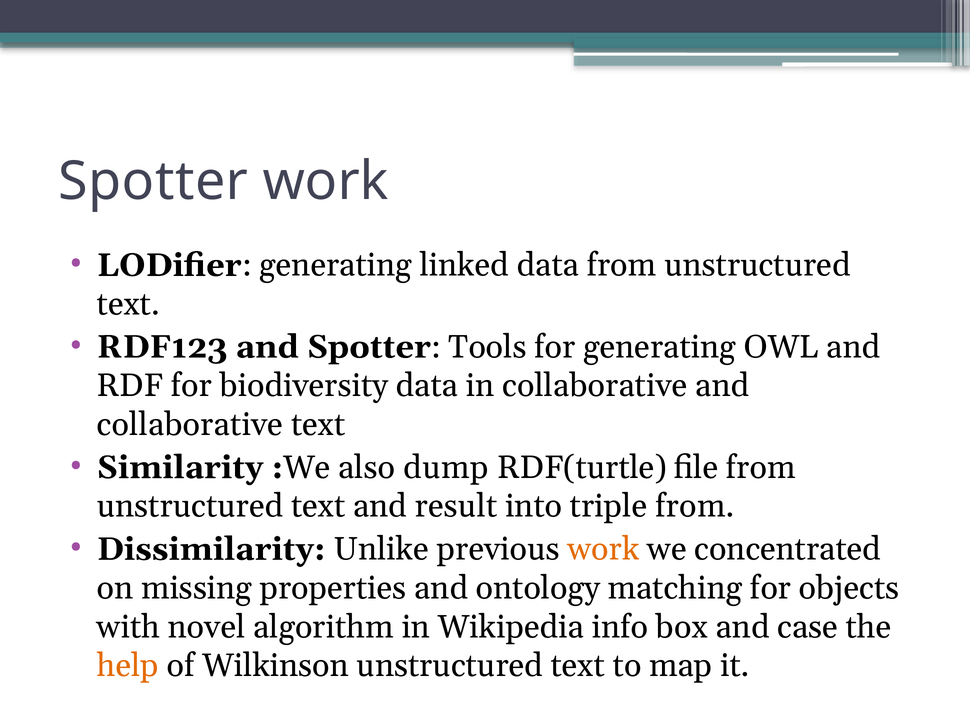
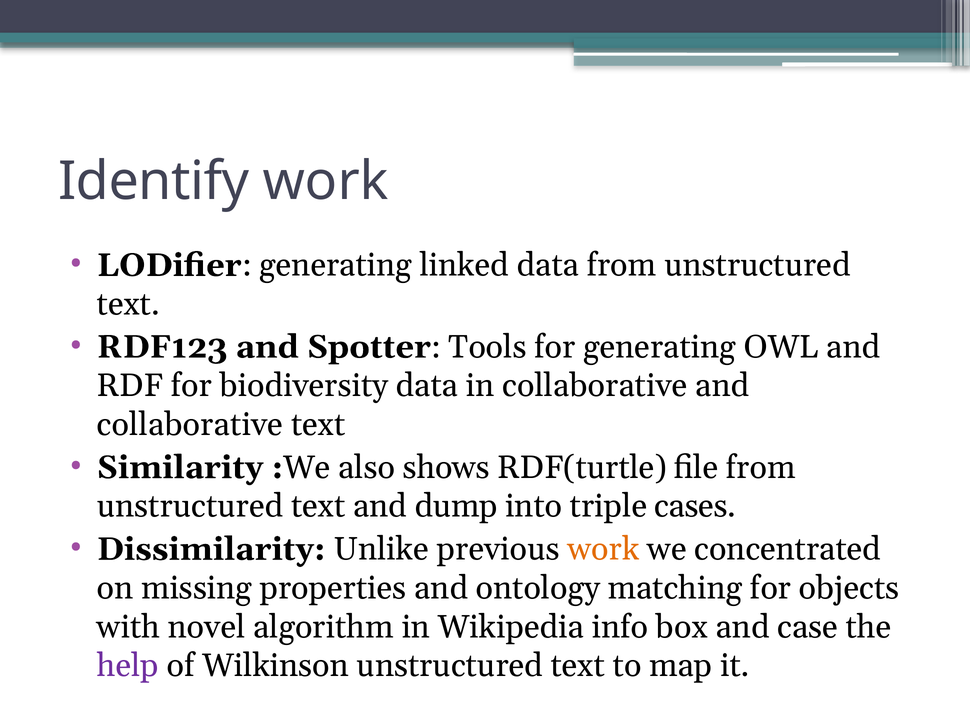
Spotter: Spotter -> Identify (154, 182)
dump: dump -> shows (446, 467)
result: result -> dump (456, 506)
triple from: from -> cases (695, 506)
help colour: orange -> purple (128, 665)
